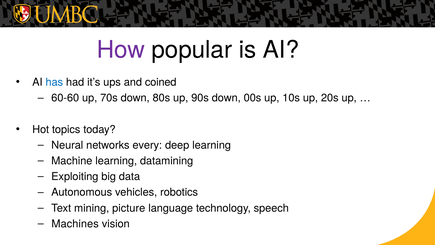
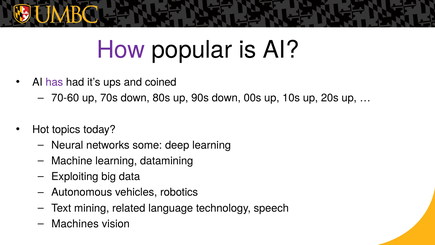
has colour: blue -> purple (54, 82)
60-60: 60-60 -> 70-60 (65, 98)
every: every -> some (147, 145)
picture: picture -> related (129, 208)
